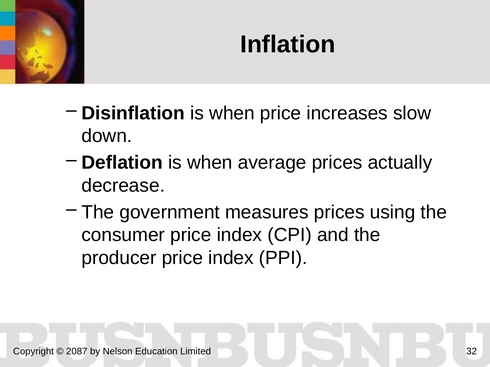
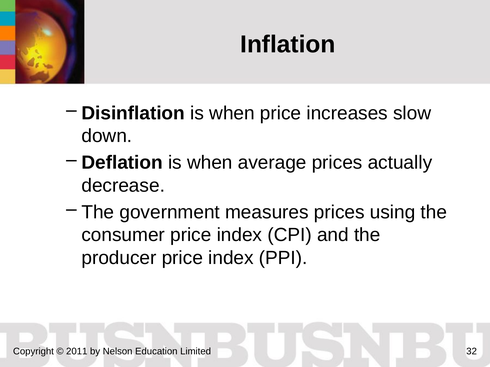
2087: 2087 -> 2011 (77, 352)
